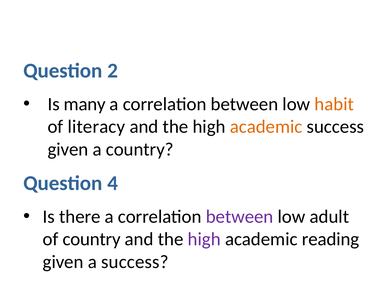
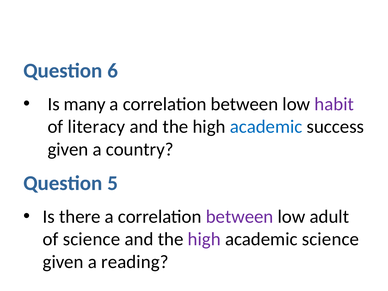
2: 2 -> 6 (113, 71)
habit colour: orange -> purple (334, 104)
academic colour: orange -> blue (266, 127)
4: 4 -> 5 (113, 183)
of country: country -> science (91, 239)
academic reading: reading -> science (330, 239)
a success: success -> reading (135, 262)
